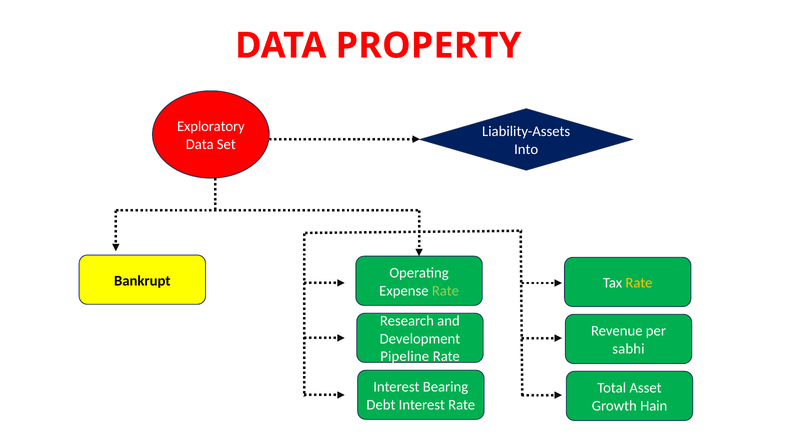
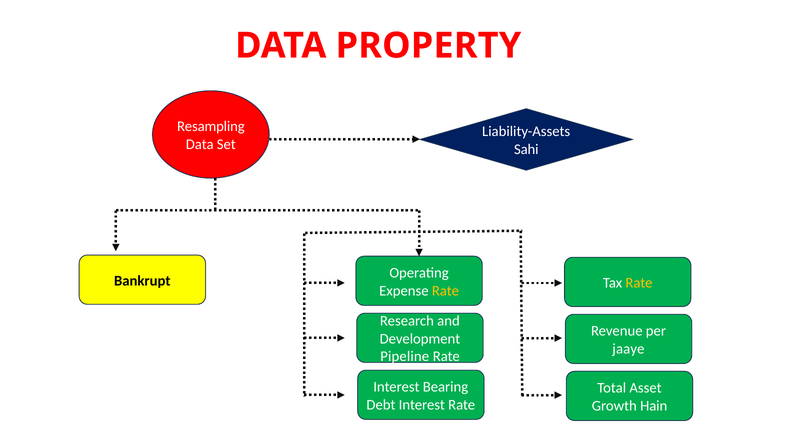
Exploratory: Exploratory -> Resampling (211, 126)
Into: Into -> Sahi (526, 149)
Rate colour: light green -> yellow (445, 290)
sabhi: sabhi -> jaaye (628, 348)
